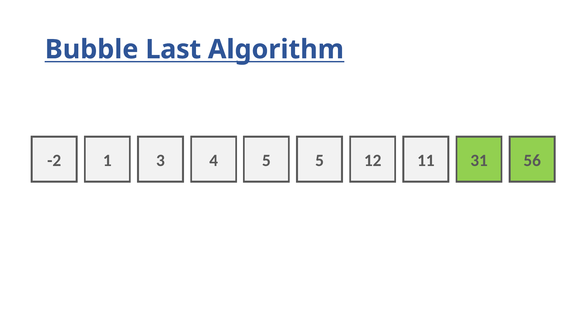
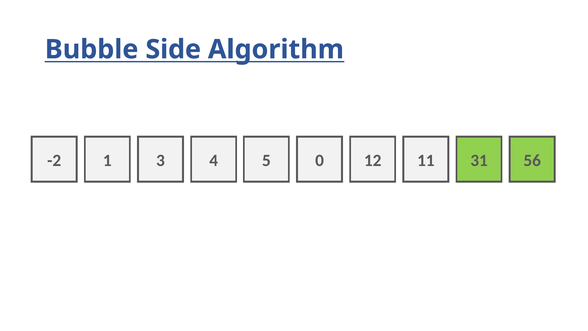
Last: Last -> Side (173, 49)
5 5: 5 -> 0 (320, 160)
